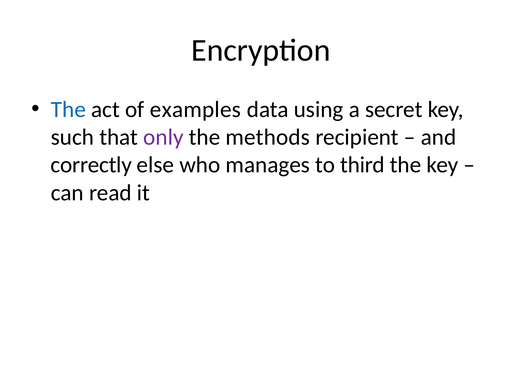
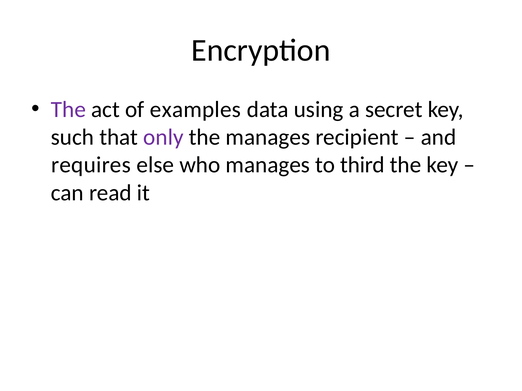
The colour: blue -> purple (68, 110)
the methods: methods -> manages (268, 137)
correctly: correctly -> requires (91, 165)
